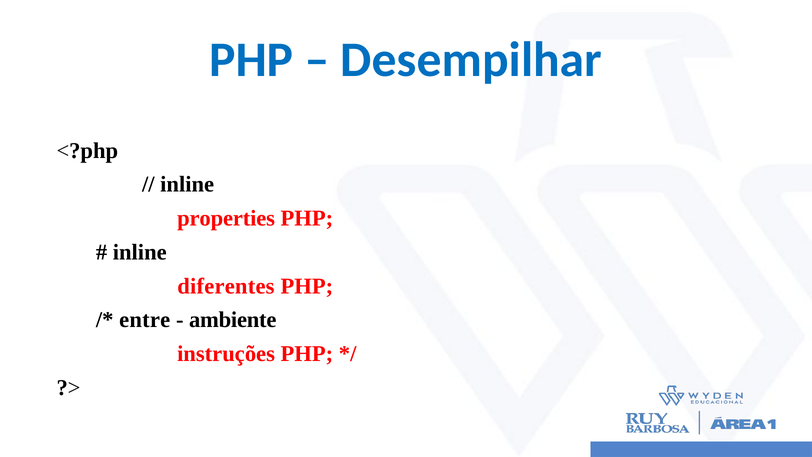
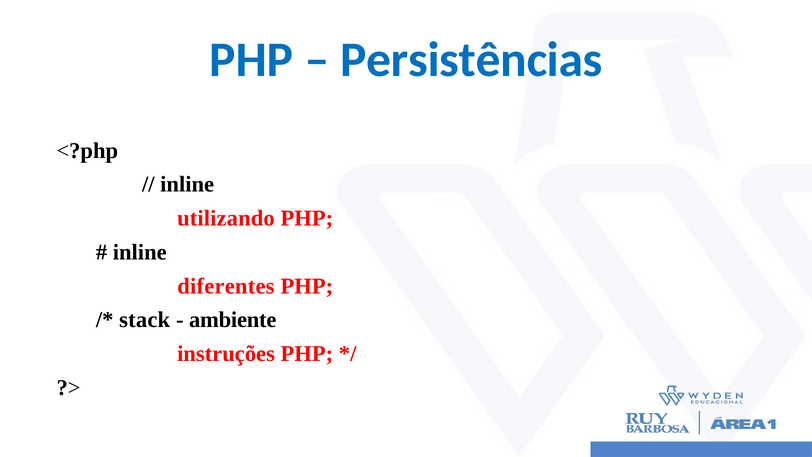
Desempilhar: Desempilhar -> Persistências (471, 60)
properties: properties -> utilizando (226, 218)
entre: entre -> stack (145, 320)
